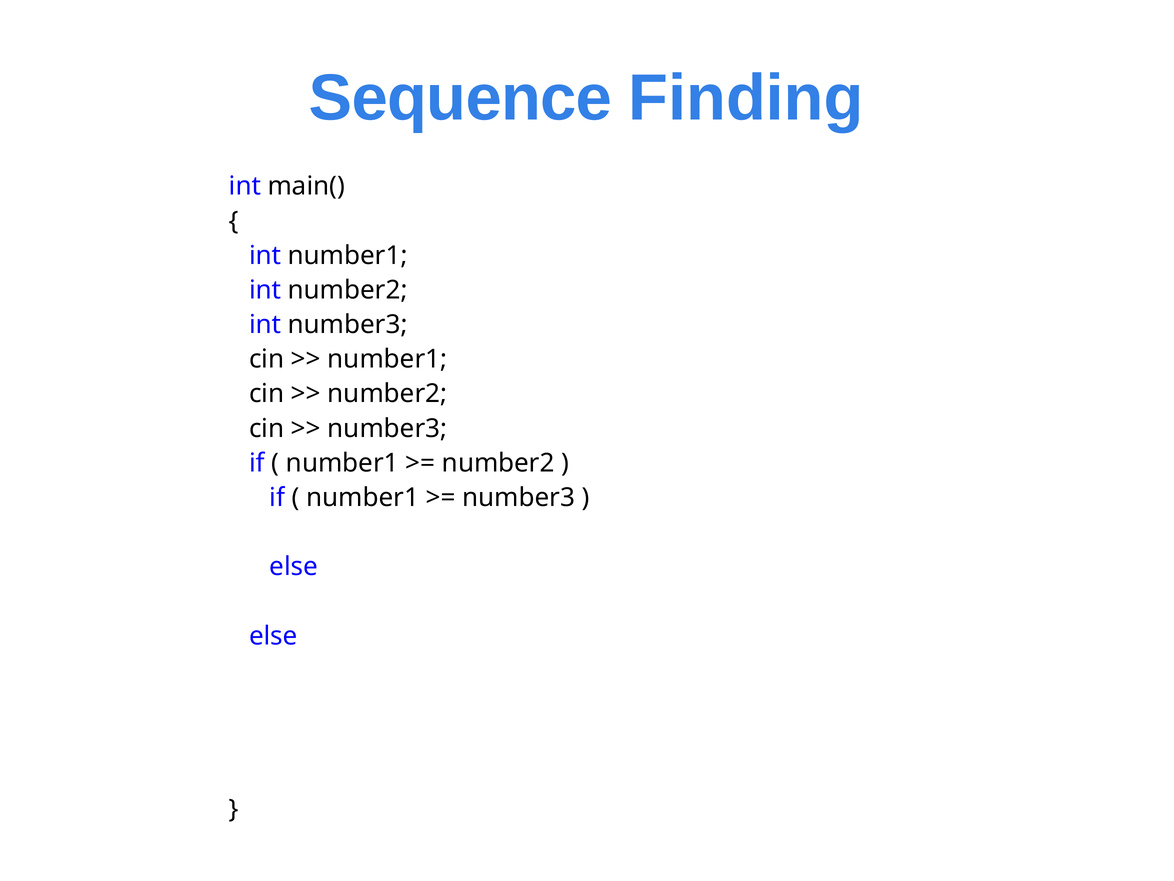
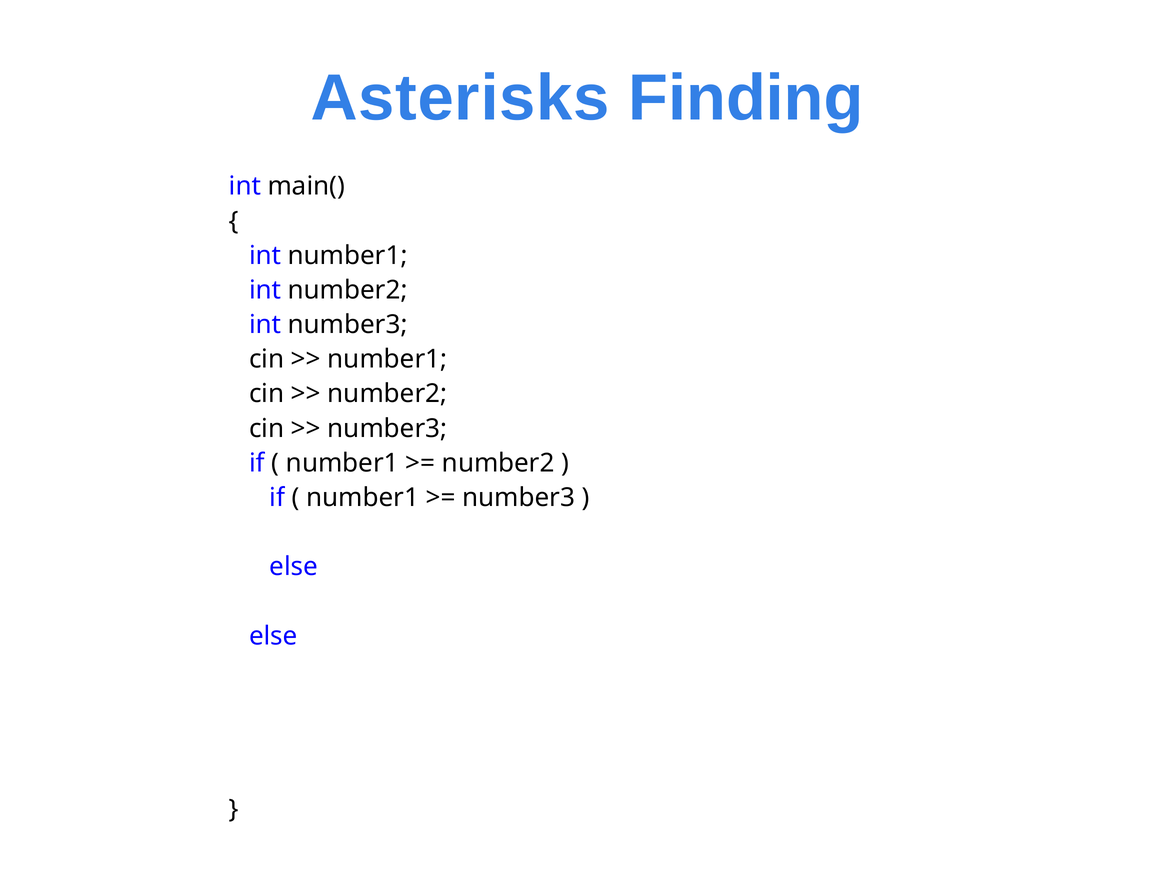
Sequence: Sequence -> Asterisks (460, 98)
